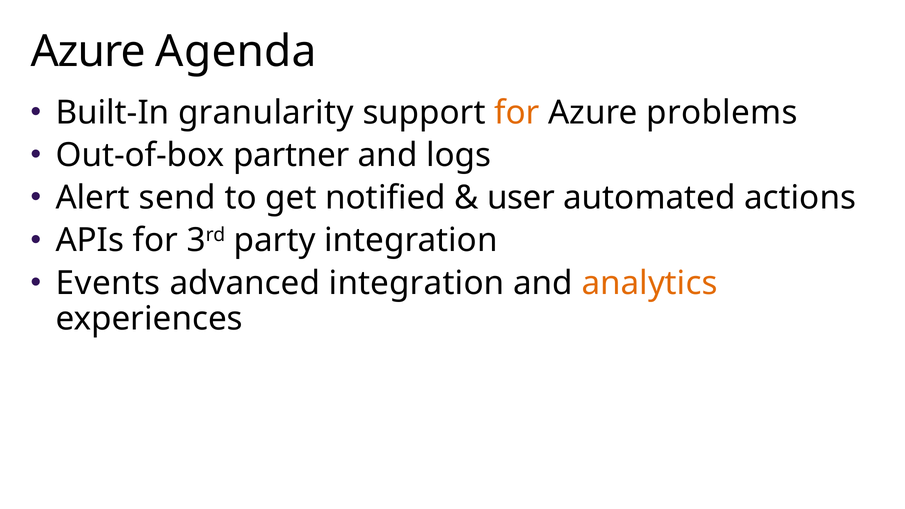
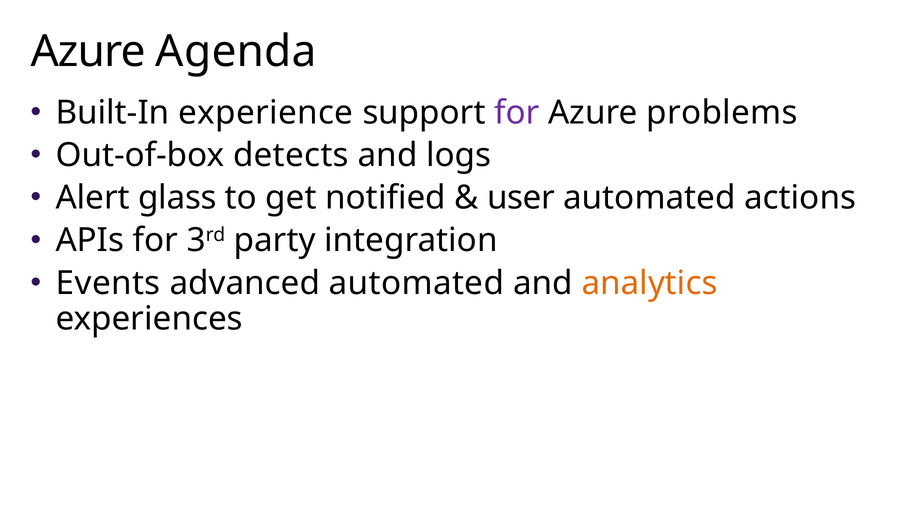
granularity: granularity -> experience (266, 113)
for colour: orange -> purple (517, 113)
partner: partner -> detects (291, 155)
send: send -> glass (177, 198)
advanced integration: integration -> automated (417, 283)
